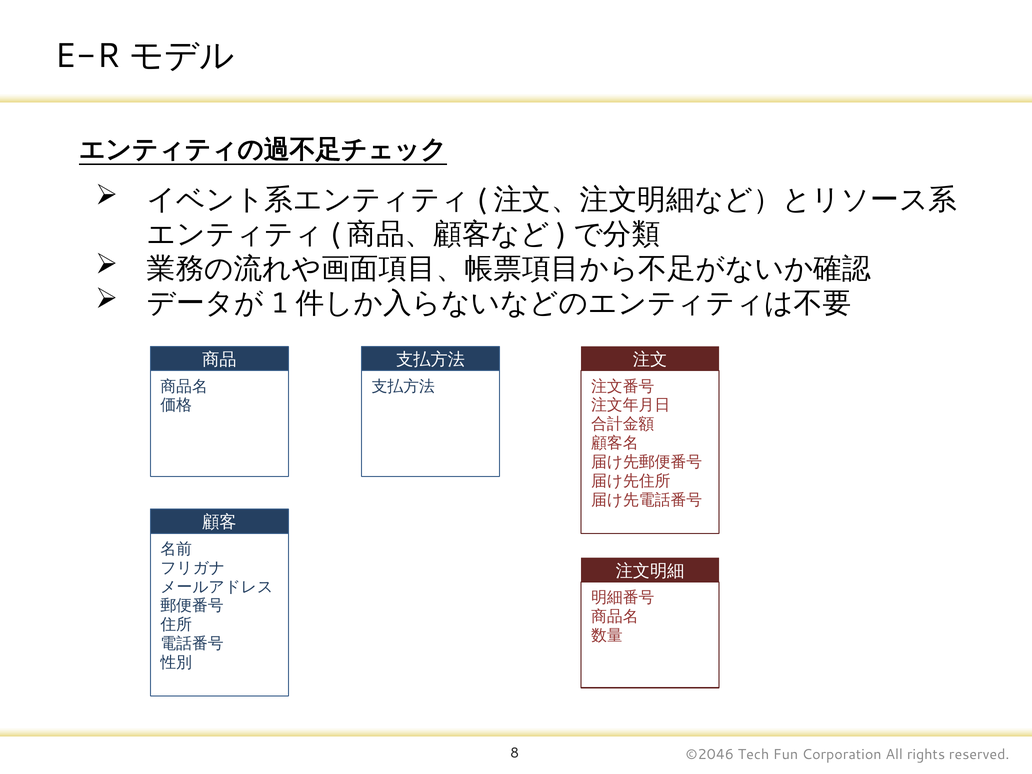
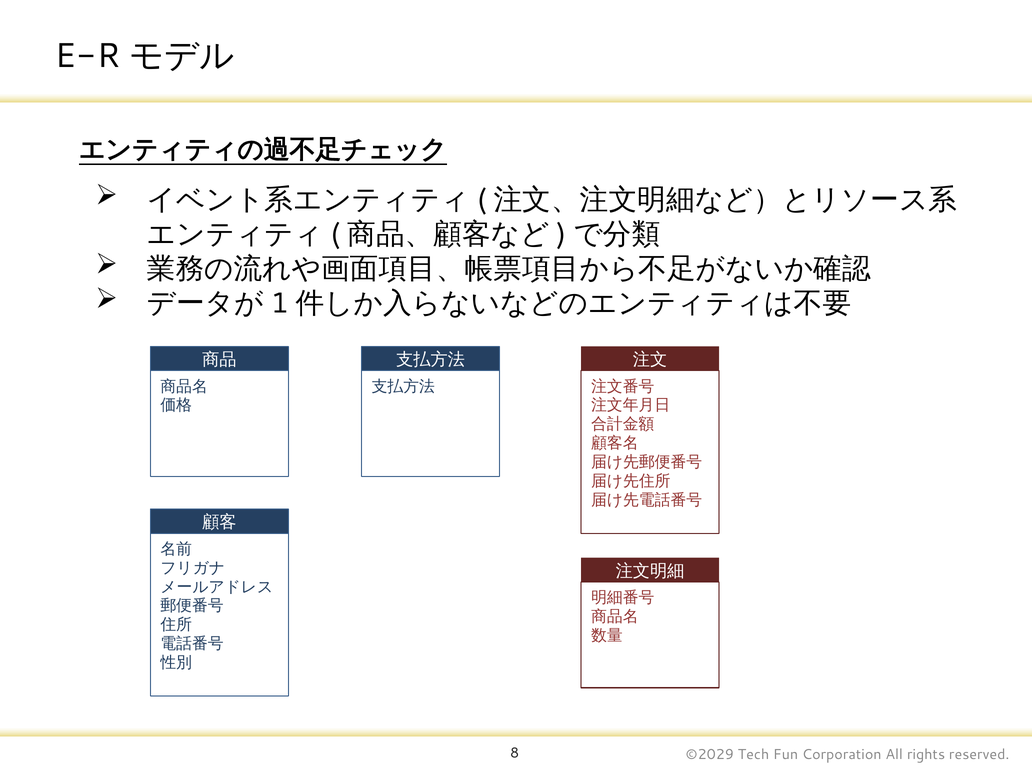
©2046: ©2046 -> ©2029 (710, 754)
